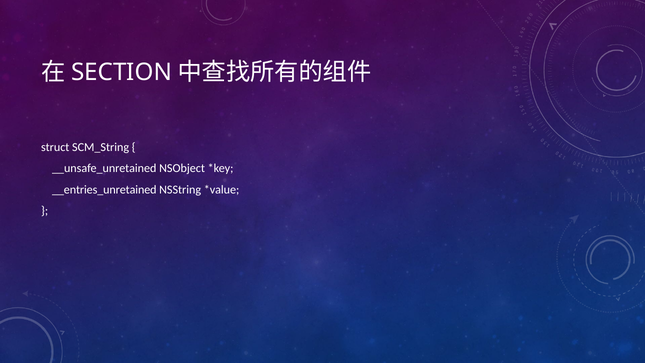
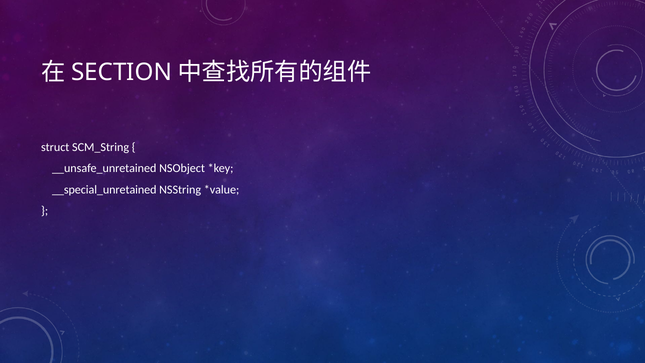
__entries_unretained: __entries_unretained -> __special_unretained (104, 189)
